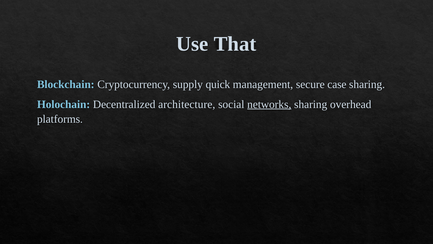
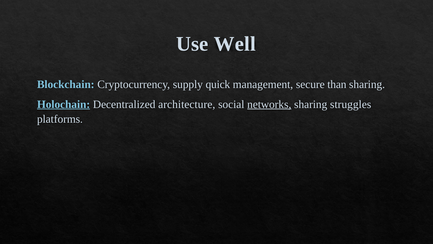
That: That -> Well (235, 44)
case: case -> than (337, 84)
Holochain underline: none -> present (64, 104)
overhead: overhead -> struggles (351, 104)
